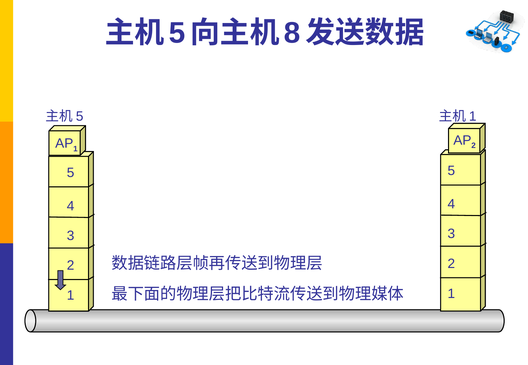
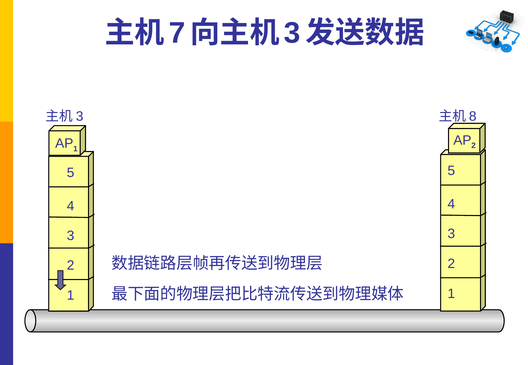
5: 5 -> 7 (177, 33)
8: 8 -> 3 (292, 33)
5: 5 -> 3 (80, 117)
1: 1 -> 8 (473, 117)
